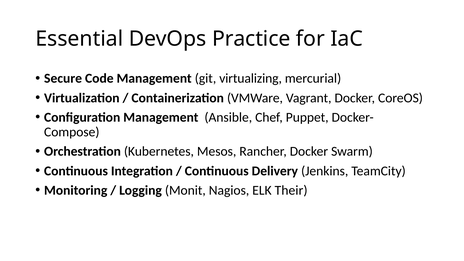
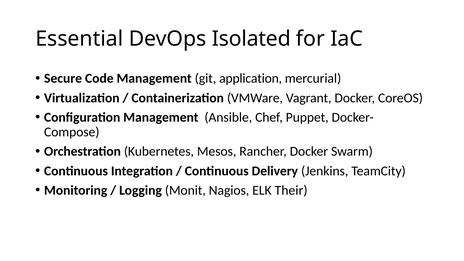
Practice: Practice -> Isolated (251, 39)
virtualizing: virtualizing -> application (251, 78)
